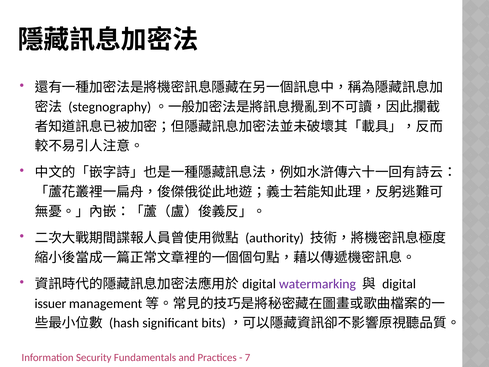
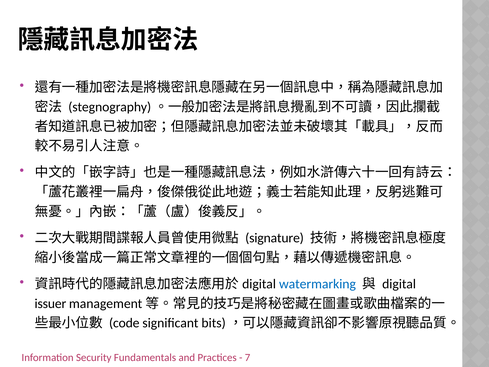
authority: authority -> signature (275, 238)
watermarking colour: purple -> blue (317, 284)
hash: hash -> code (124, 323)
